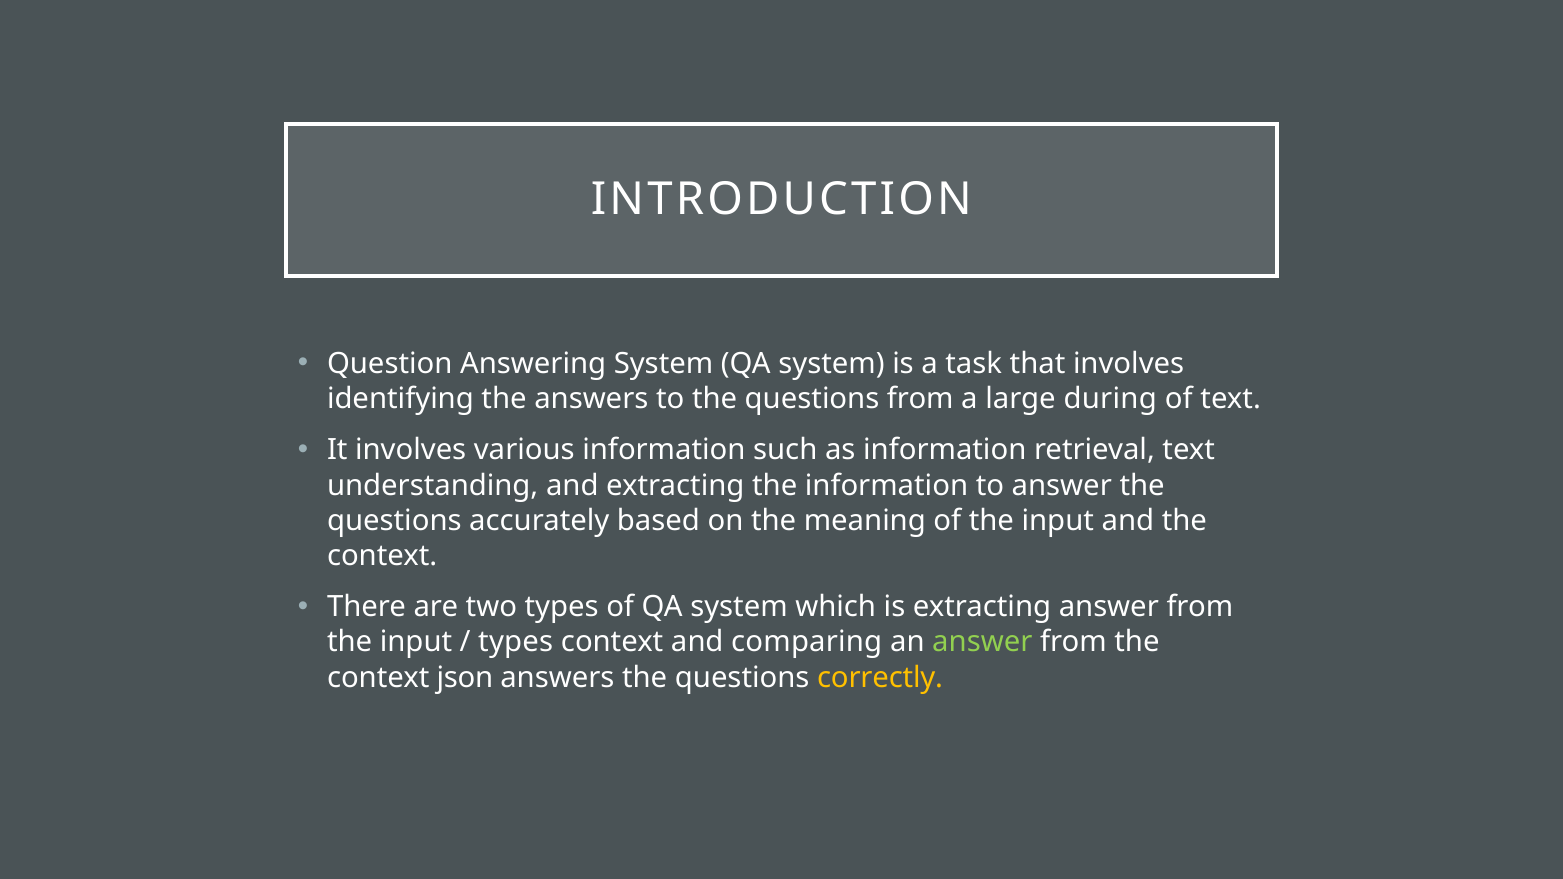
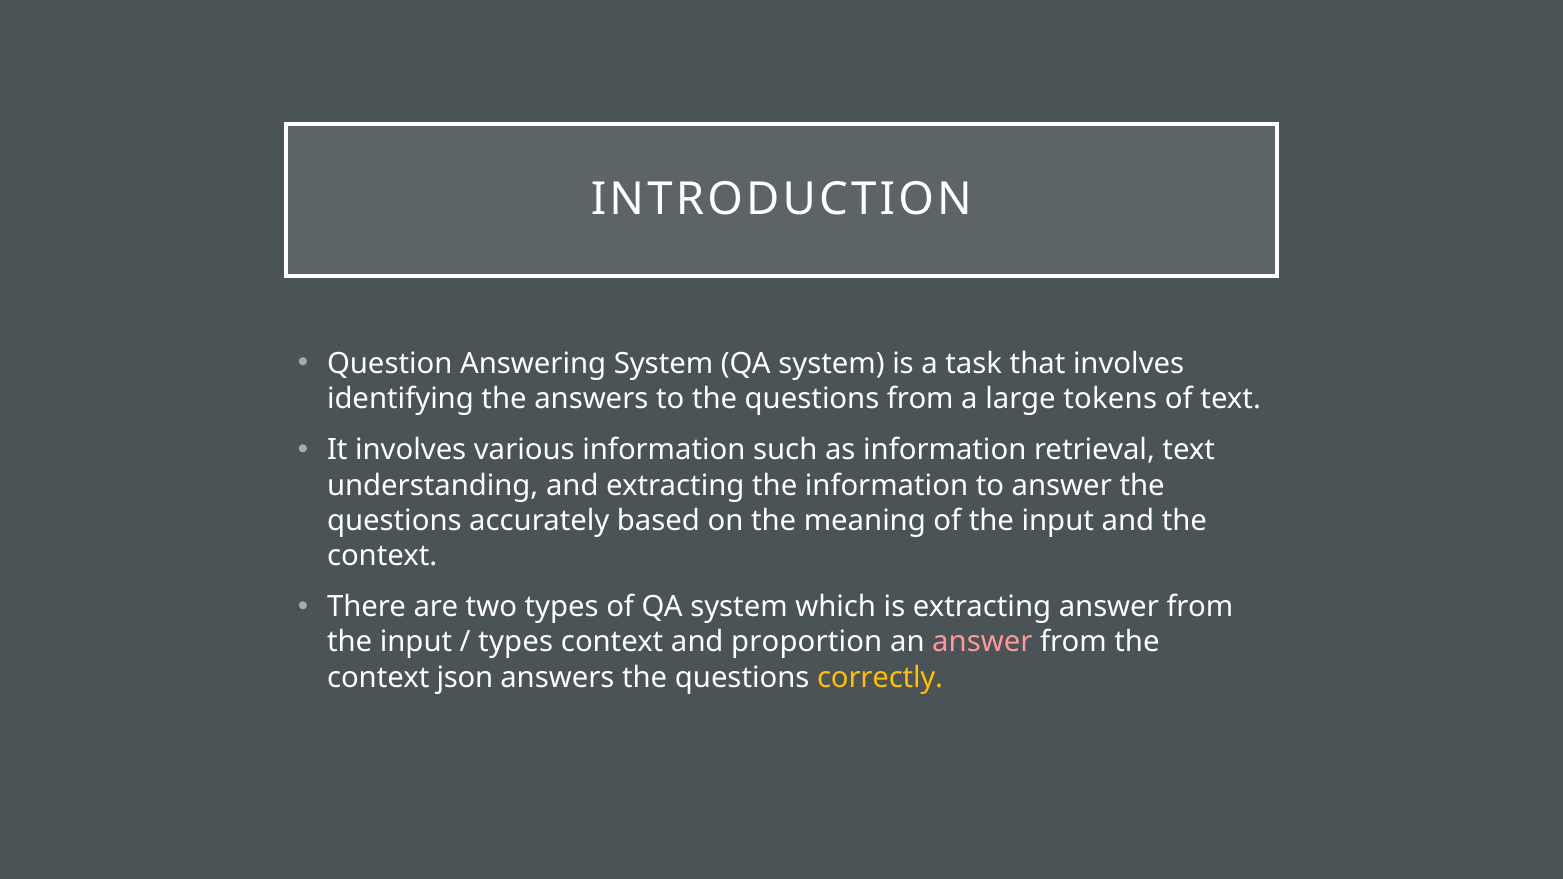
during: during -> tokens (1110, 399)
comparing: comparing -> proportion (807, 642)
answer colour: light green -> pink (982, 642)
